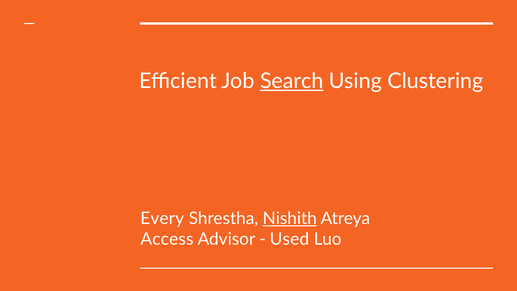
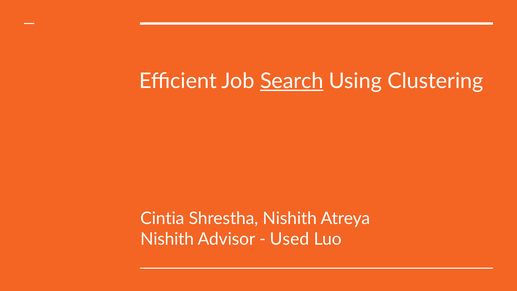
Every: Every -> Cintia (162, 218)
Nishith underline: present -> none (290, 218)
Access: Access -> Nishith (167, 239)
